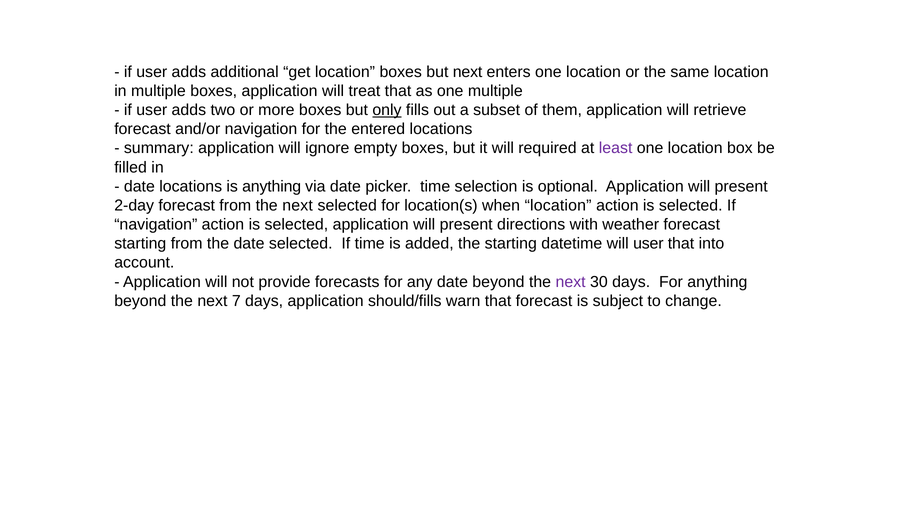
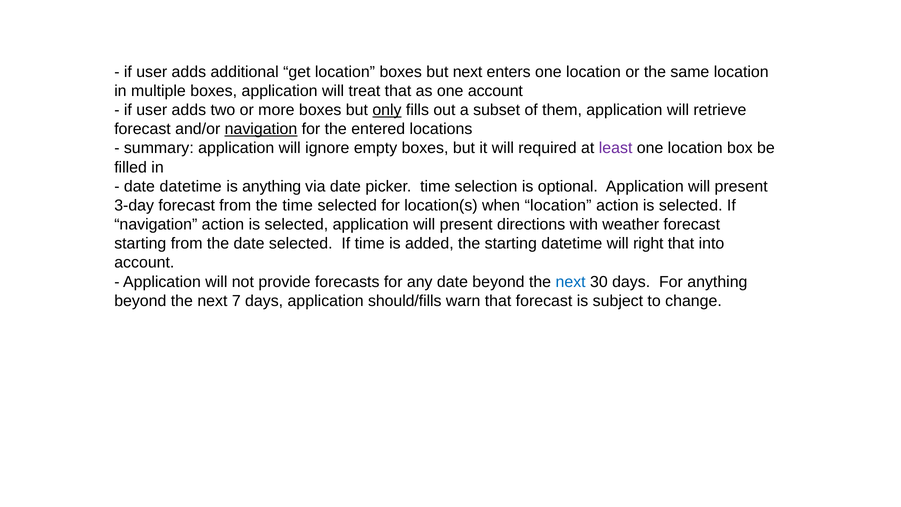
one multiple: multiple -> account (495, 91)
navigation underline: none -> present (261, 129)
date locations: locations -> datetime (191, 186)
2-day: 2-day -> 3-day (134, 205)
from the next: next -> time (298, 205)
will user: user -> right (648, 244)
next colour: purple -> blue (571, 282)
